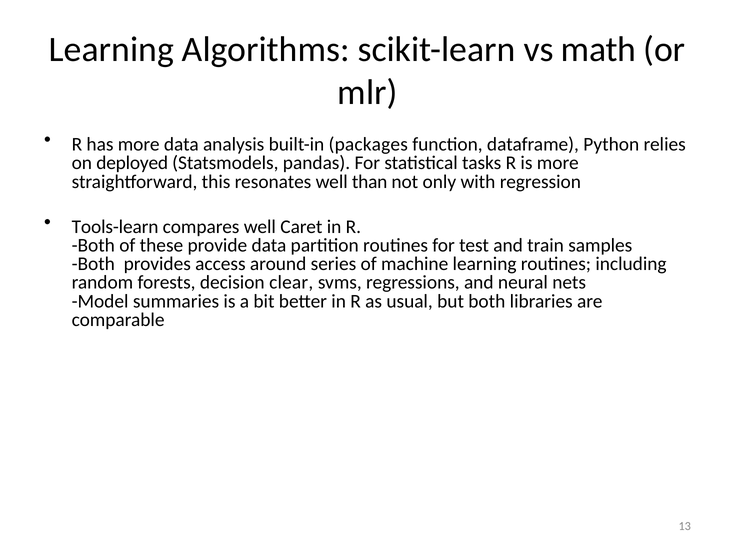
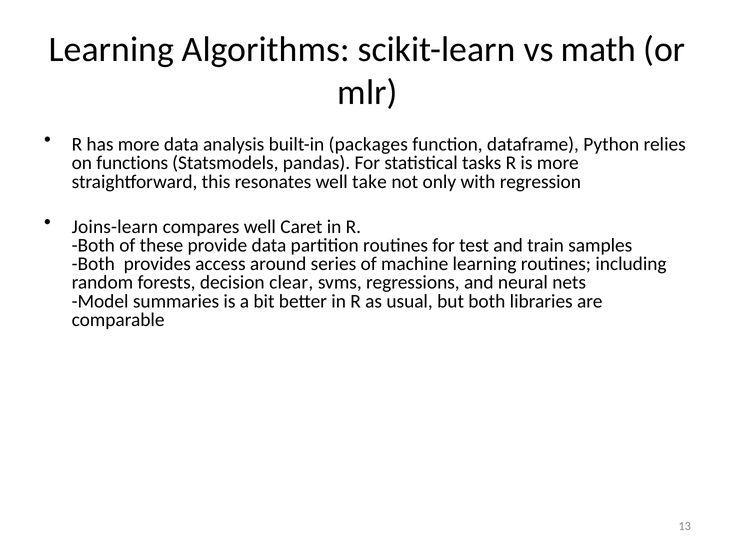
deployed: deployed -> functions (132, 163)
than: than -> take (369, 182)
Tools-learn: Tools-learn -> Joins-learn (115, 227)
